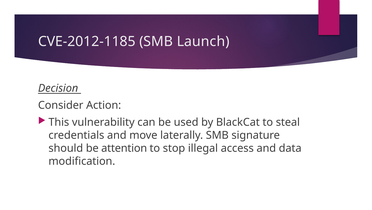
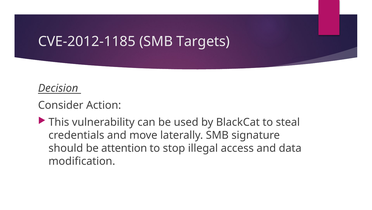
Launch: Launch -> Targets (203, 41)
